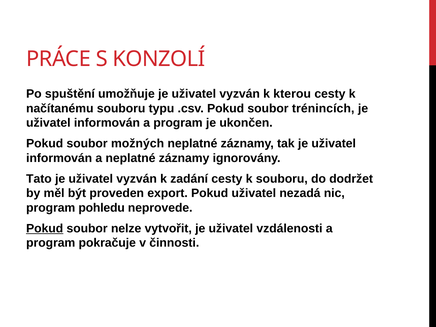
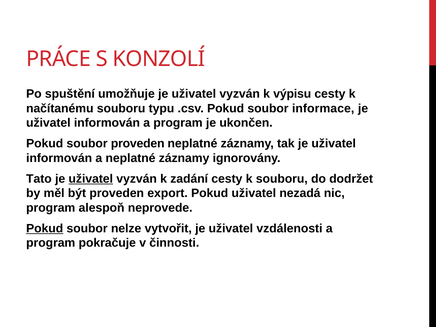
kterou: kterou -> výpisu (292, 94)
trénincích: trénincích -> informace (323, 108)
soubor možných: možných -> proveden (138, 144)
uživatel underline: none -> present (91, 179)
pohledu: pohledu -> alespoň (102, 208)
